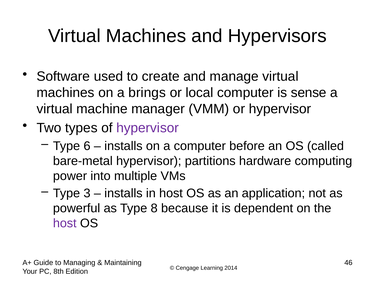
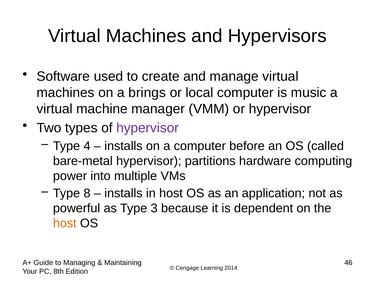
sense: sense -> music (309, 93)
6: 6 -> 4 (87, 146)
3: 3 -> 8 (87, 194)
8: 8 -> 3 (154, 209)
host colour: purple -> orange (65, 224)
